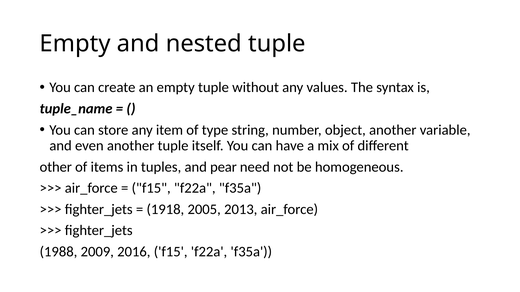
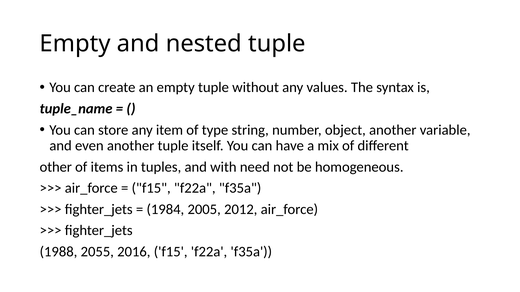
pear: pear -> with (223, 167)
1918: 1918 -> 1984 (165, 210)
2013: 2013 -> 2012 (241, 210)
2009: 2009 -> 2055 (97, 252)
